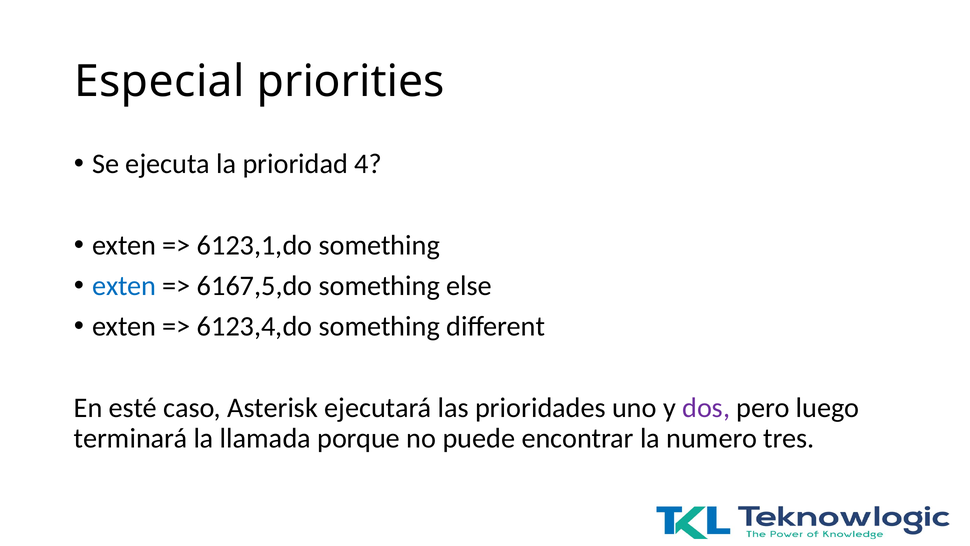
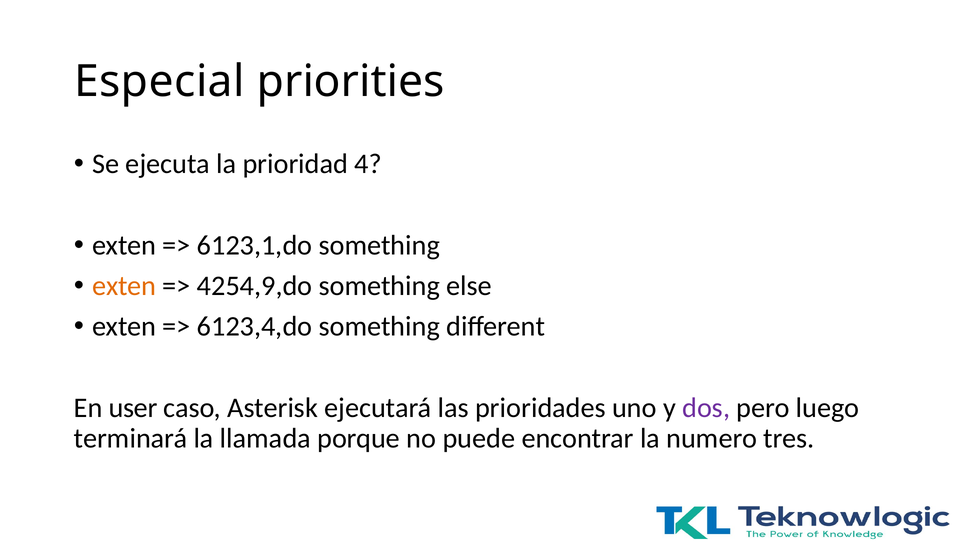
exten colour: blue -> orange (124, 286)
6167,5,do: 6167,5,do -> 4254,9,do (255, 286)
esté: esté -> user (133, 408)
